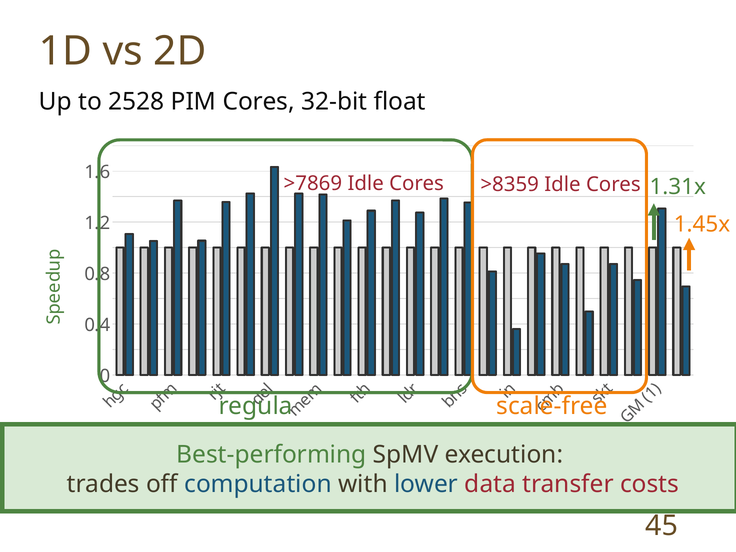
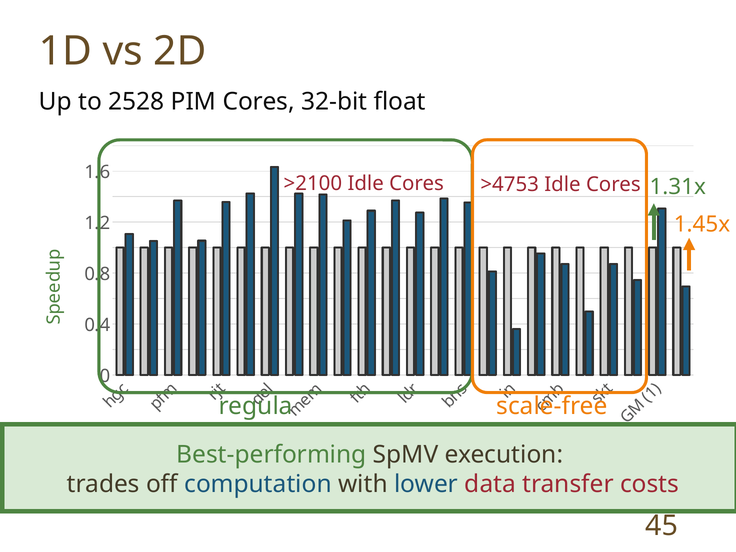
>7869: >7869 -> >2100 (313, 183)
>8359: >8359 -> >4753 (510, 185)
